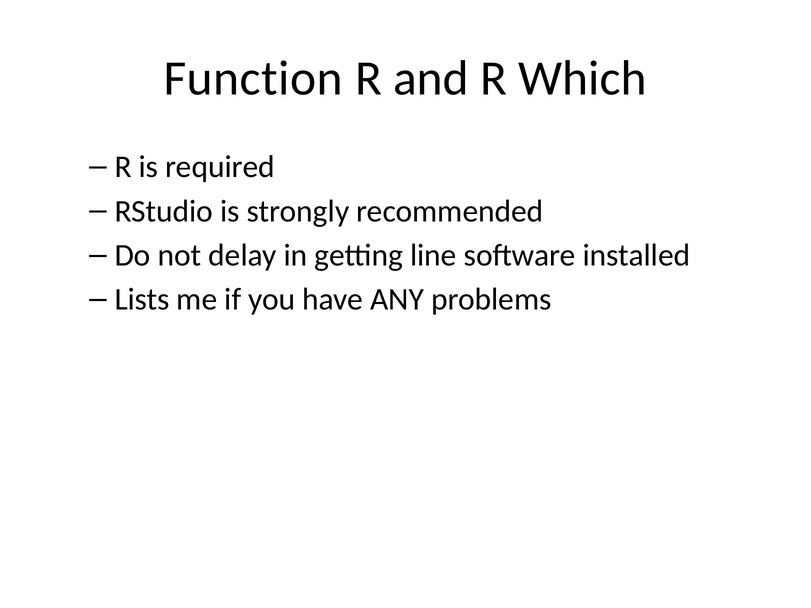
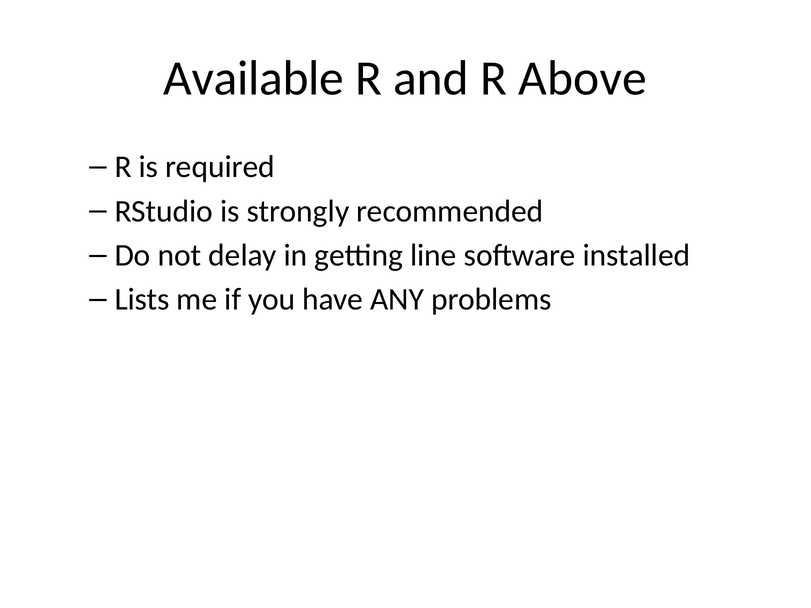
Function: Function -> Available (254, 79)
Which: Which -> Above (582, 79)
